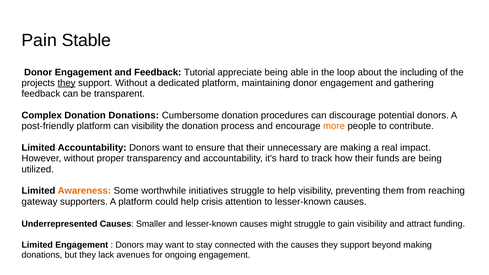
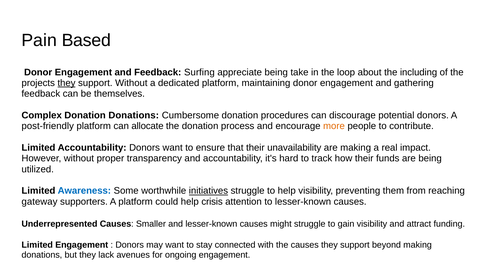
Stable: Stable -> Based (86, 41)
Tutorial: Tutorial -> Surfing (199, 72)
able: able -> take (299, 72)
transparent: transparent -> themselves (119, 94)
can visibility: visibility -> allocate (147, 126)
unnecessary: unnecessary -> unavailability (294, 148)
Awareness colour: orange -> blue (84, 191)
initiatives underline: none -> present (208, 191)
